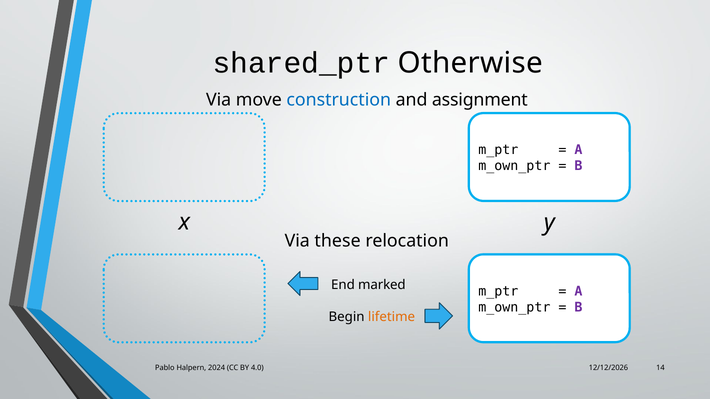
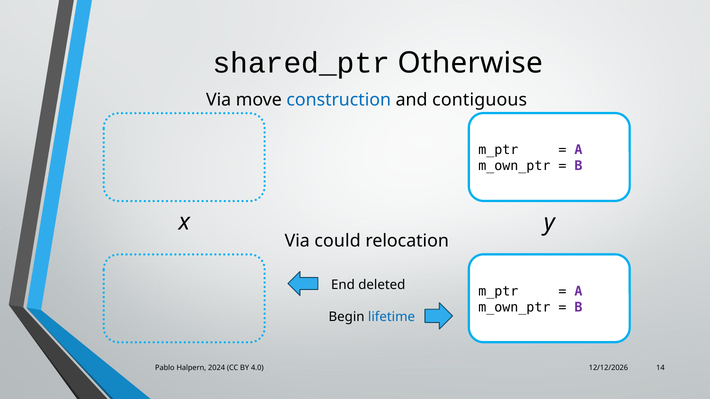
assignment: assignment -> contiguous (480, 100)
these: these -> could (338, 241)
marked: marked -> deleted (382, 285)
lifetime colour: orange -> blue (392, 317)
